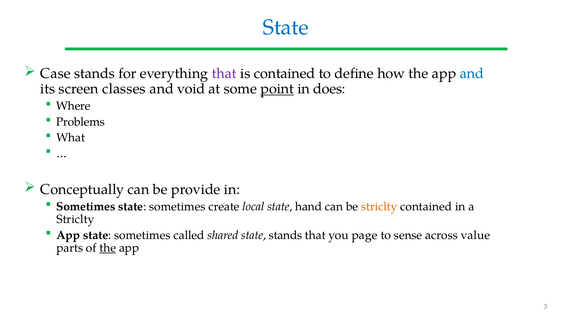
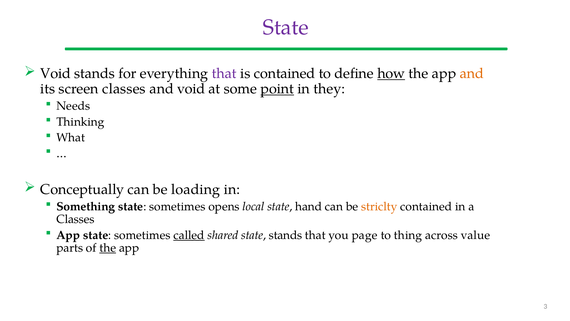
State colour: blue -> purple (286, 28)
Case: Case -> Void (56, 73)
how underline: none -> present (391, 73)
and colour: blue -> orange (472, 73)
does: does -> they (329, 89)
Where: Where -> Needs (73, 106)
Problems: Problems -> Thinking (80, 122)
provide: provide -> loading (196, 189)
Sometimes: Sometimes -> Something (86, 206)
create: create -> opens (224, 206)
Striclty: Striclty -> Classes (75, 219)
called underline: none -> present (189, 235)
sense: sense -> thing (408, 235)
